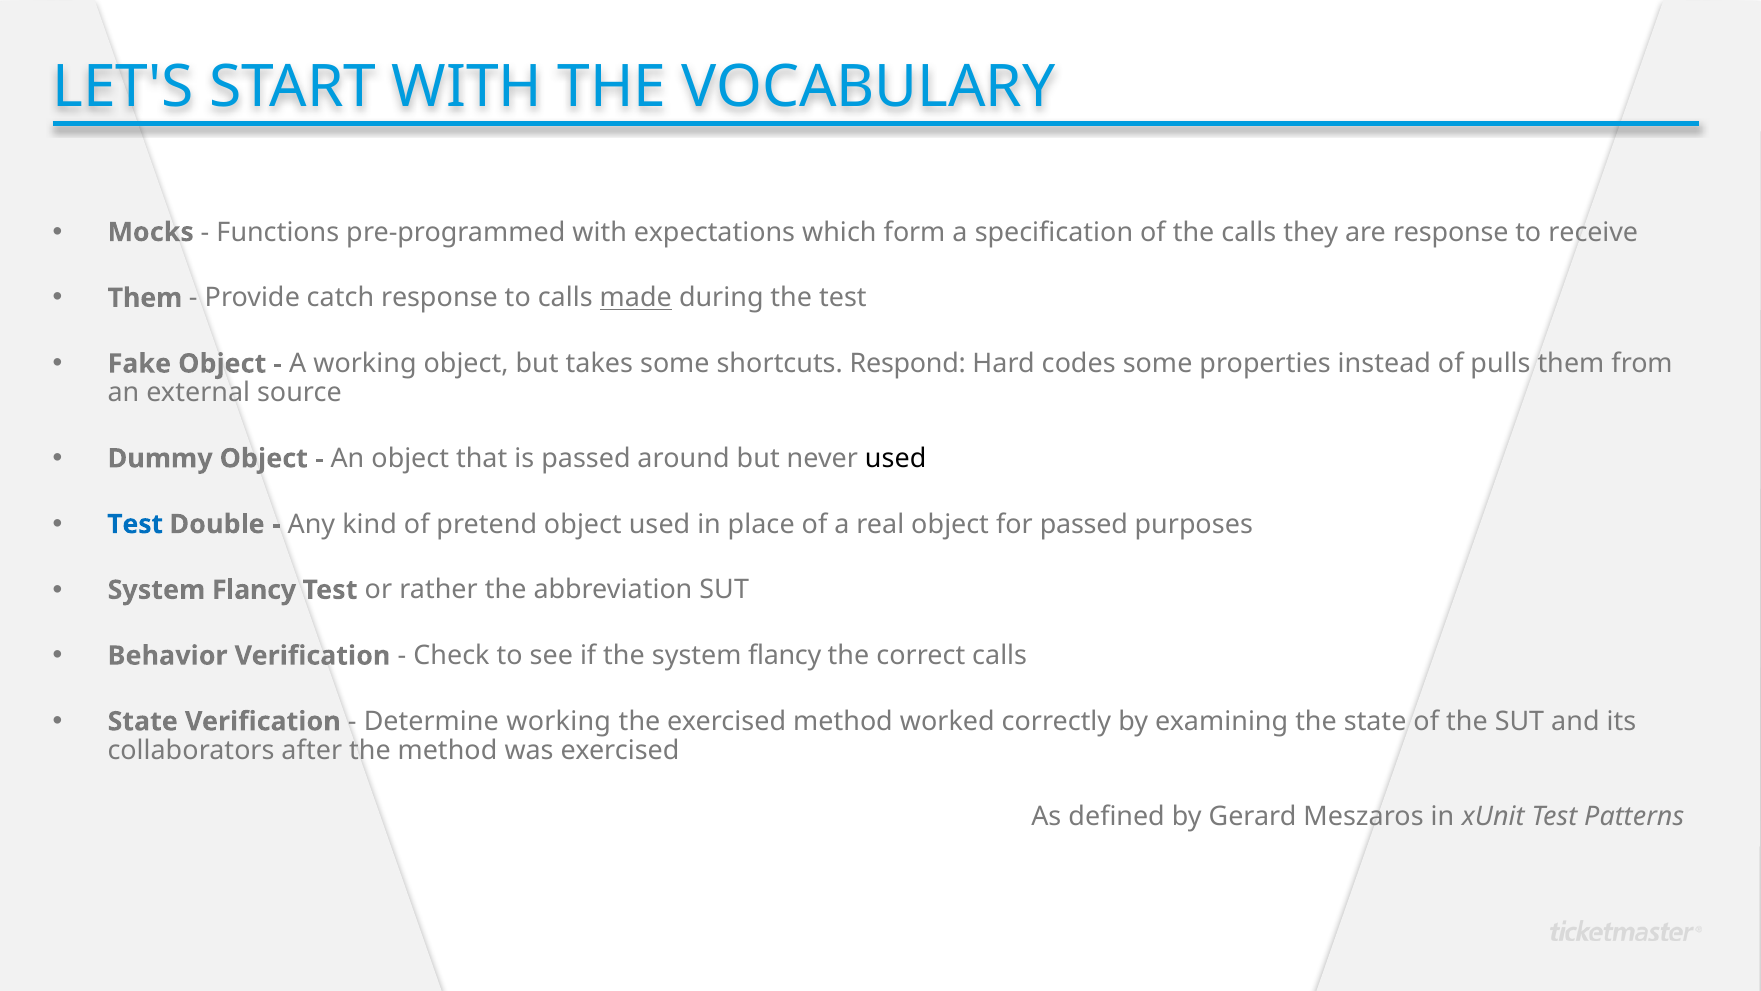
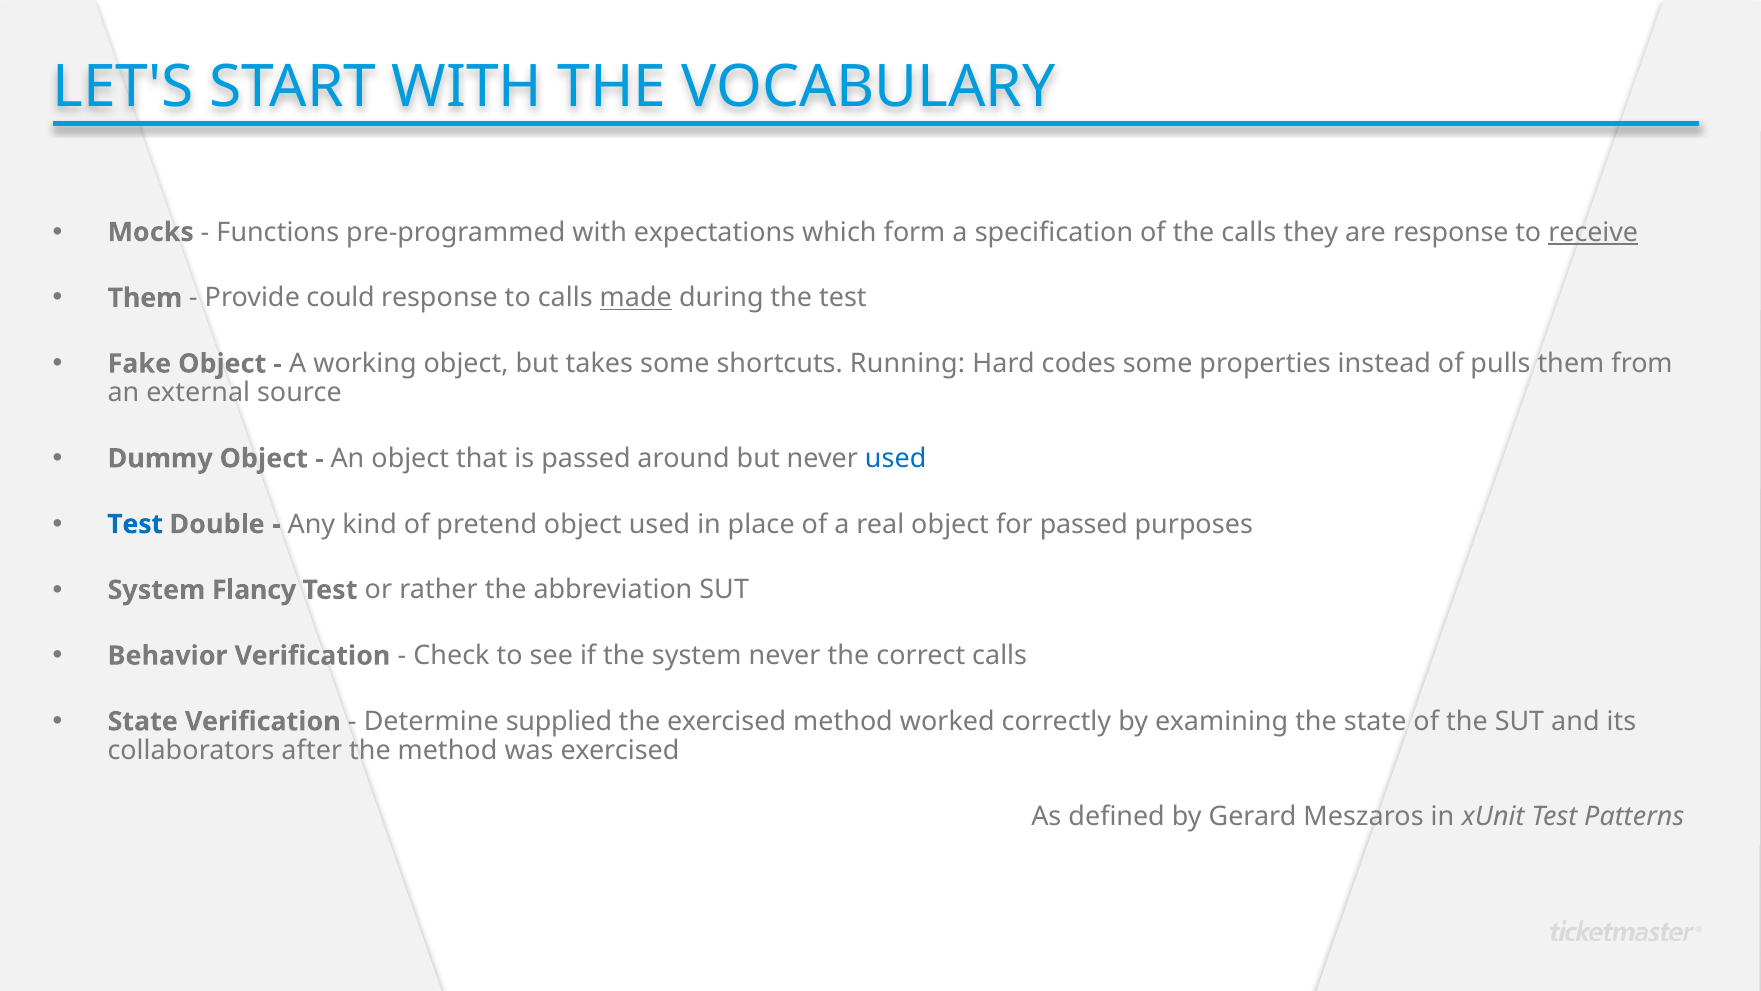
receive underline: none -> present (1593, 232)
catch: catch -> could (341, 298)
Respond: Respond -> Running (908, 364)
used colour: black -> blue (896, 458)
the system flancy: flancy -> never (785, 656)
Determine working: working -> supplied (559, 721)
